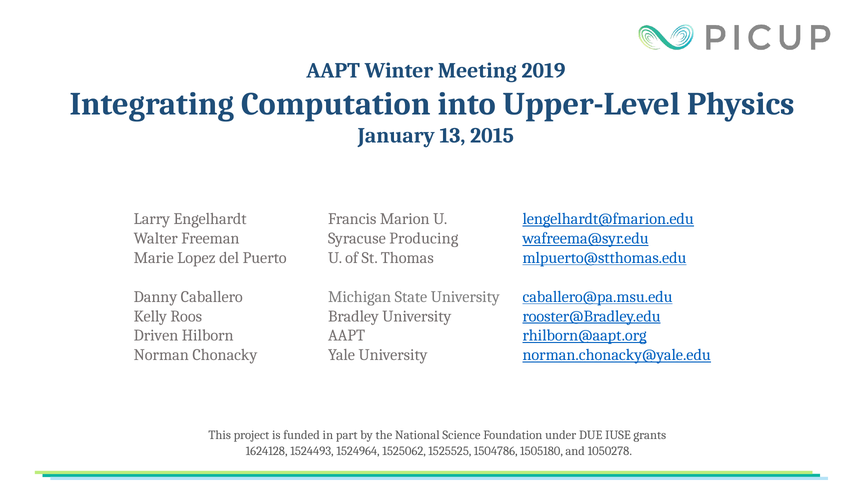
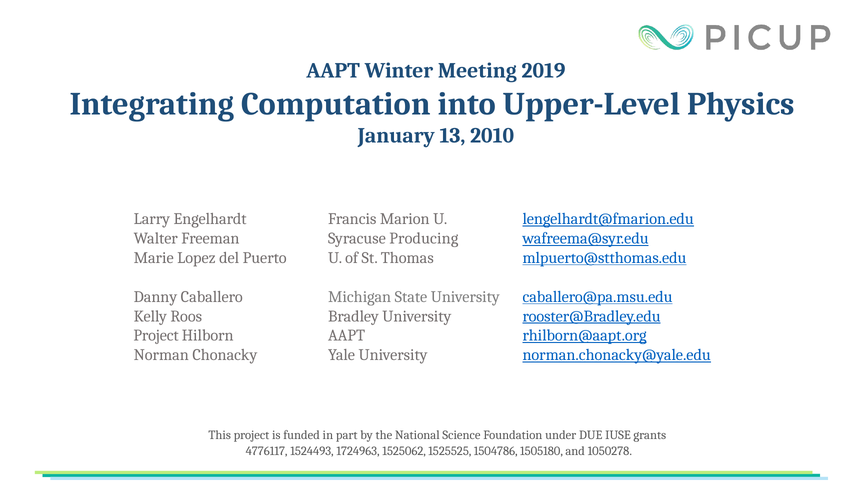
2015: 2015 -> 2010 (492, 136)
Driven: Driven -> Project (156, 336)
1624128: 1624128 -> 4776117 (267, 451)
1524964: 1524964 -> 1724963 (358, 451)
